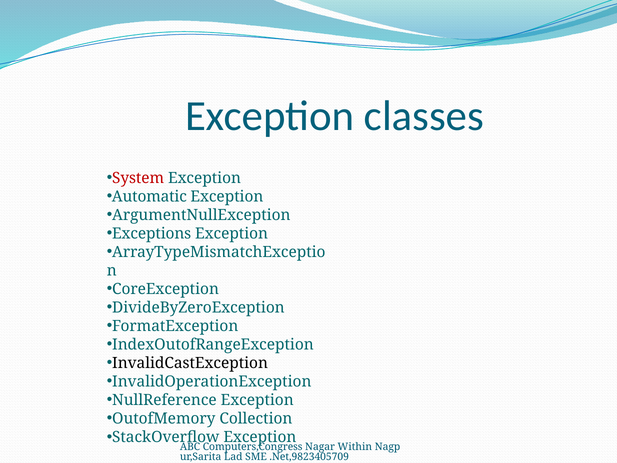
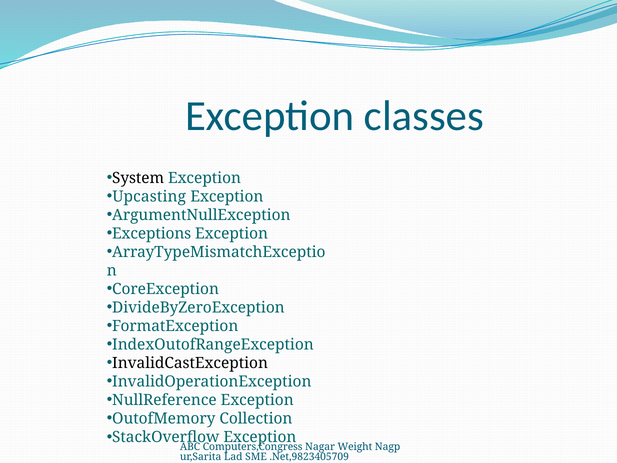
System colour: red -> black (138, 178)
Automatic: Automatic -> Upcasting (149, 196)
Within: Within -> Weight (355, 446)
